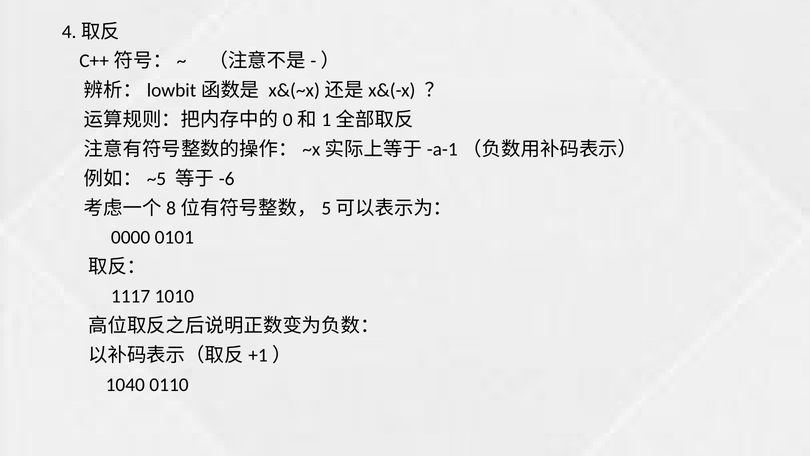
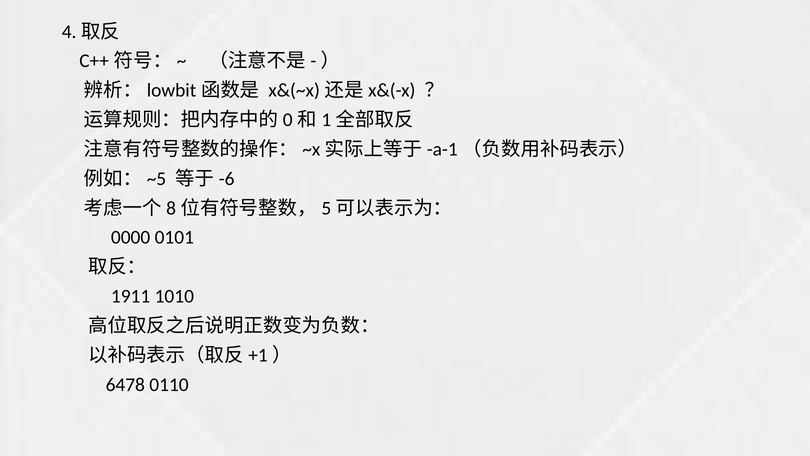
1117: 1117 -> 1911 (131, 296)
1040: 1040 -> 6478 (125, 384)
